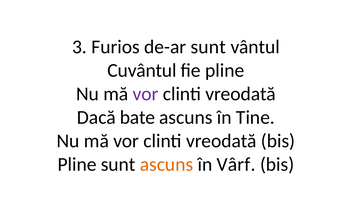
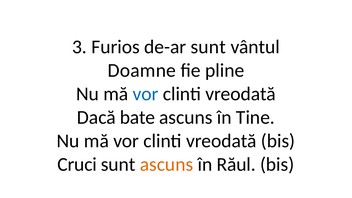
Cuvântul: Cuvântul -> Doamne (142, 70)
vor colour: purple -> blue (146, 94)
Pline: Pline -> Cruci (77, 164)
Vârf: Vârf -> Răul (236, 164)
